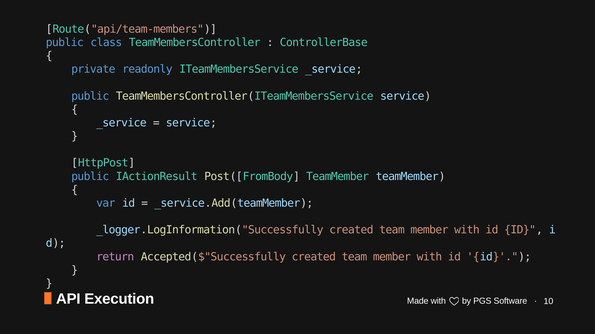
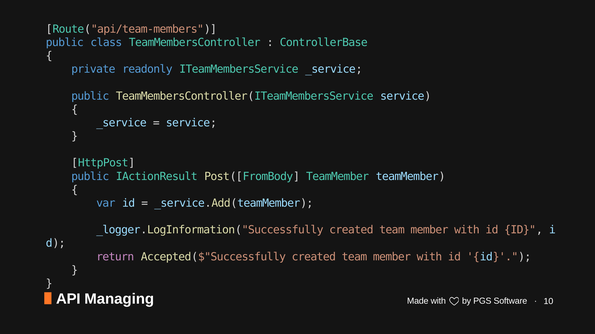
Execution: Execution -> Managing (119, 299)
